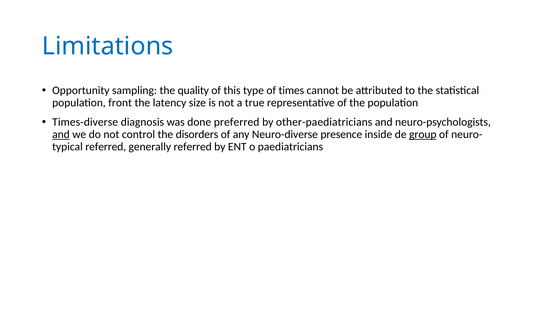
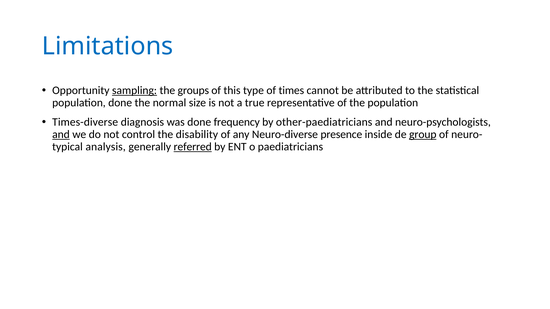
sampling underline: none -> present (135, 91)
quality: quality -> groups (193, 91)
population front: front -> done (120, 103)
latency: latency -> normal (170, 103)
preferred: preferred -> frequency (237, 122)
disorders: disorders -> disability (197, 135)
referred: referred -> analysis (106, 147)
referred underline: none -> present (193, 147)
